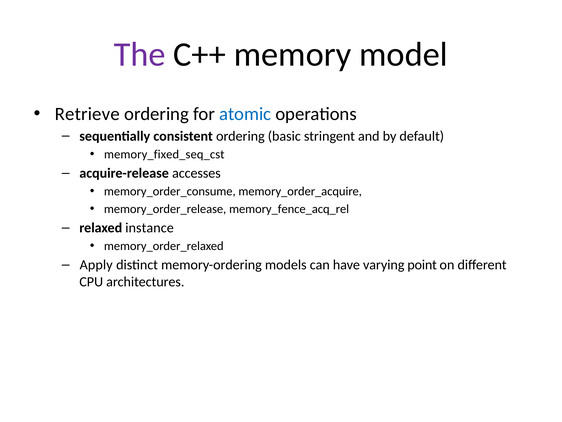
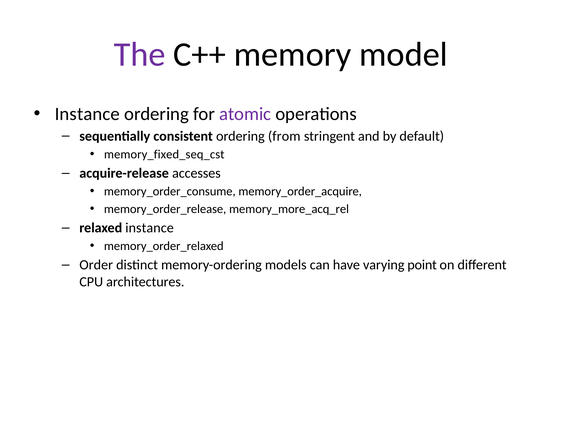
Retrieve: Retrieve -> Instance (87, 114)
atomic colour: blue -> purple (245, 114)
basic: basic -> from (284, 136)
memory_fence_acq_rel: memory_fence_acq_rel -> memory_more_acq_rel (289, 209)
Apply: Apply -> Order (96, 265)
